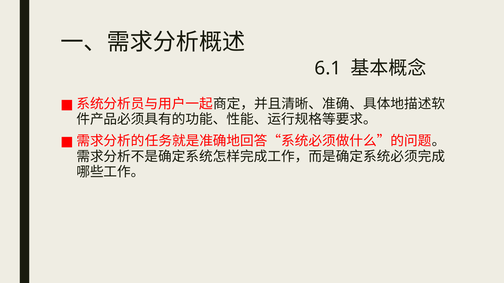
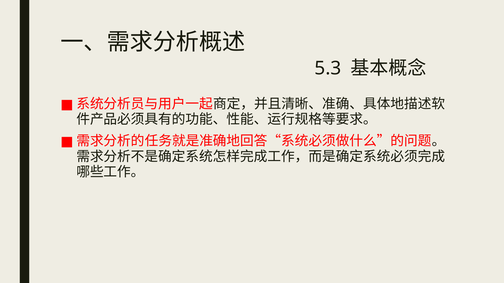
6.1: 6.1 -> 5.3 (328, 68)
